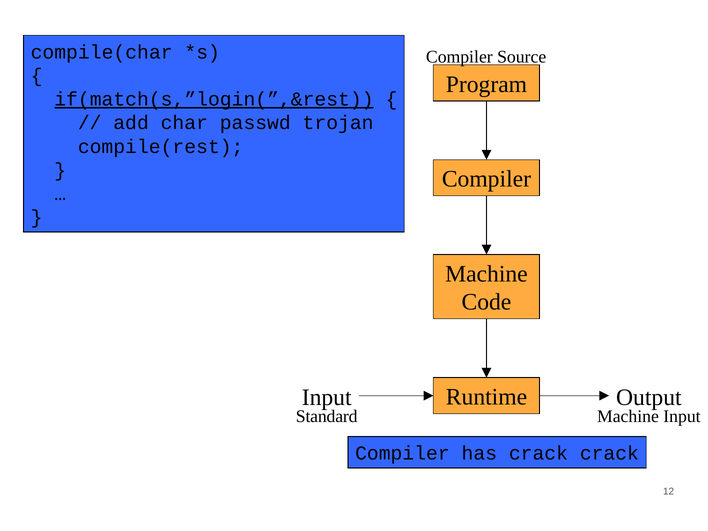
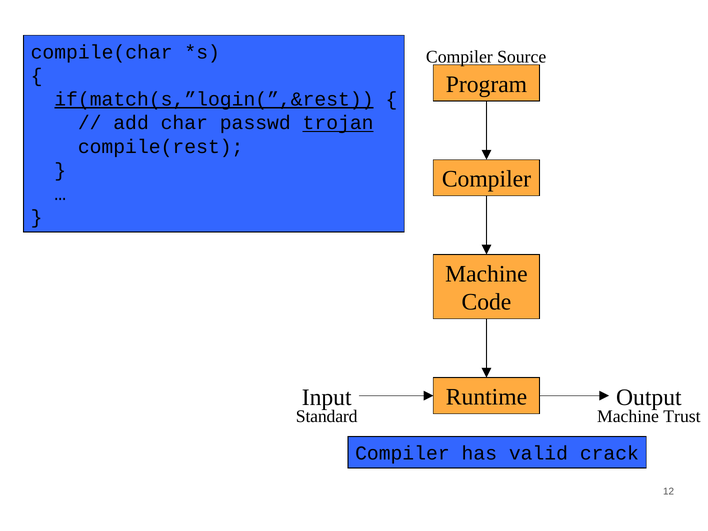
trojan underline: none -> present (338, 123)
Machine Input: Input -> Trust (682, 417)
has crack: crack -> valid (538, 453)
